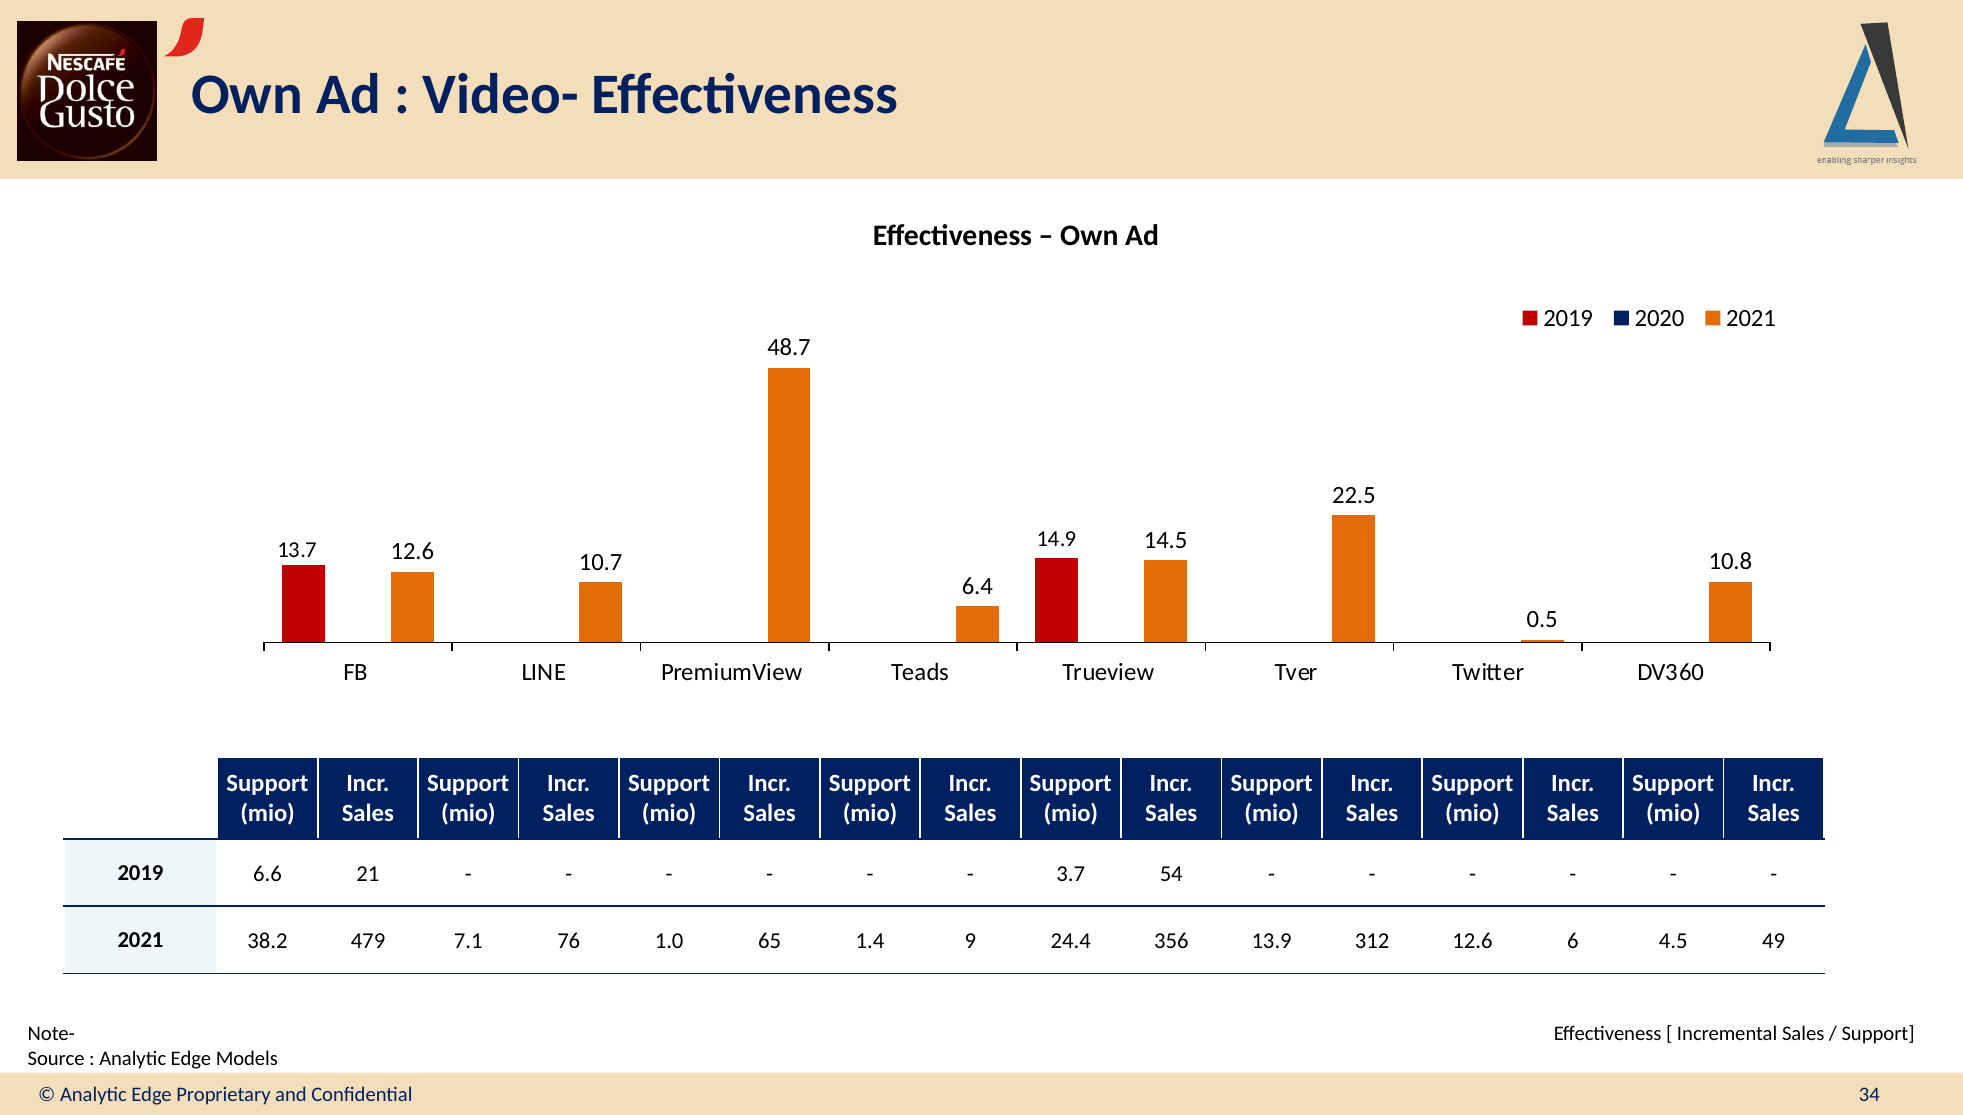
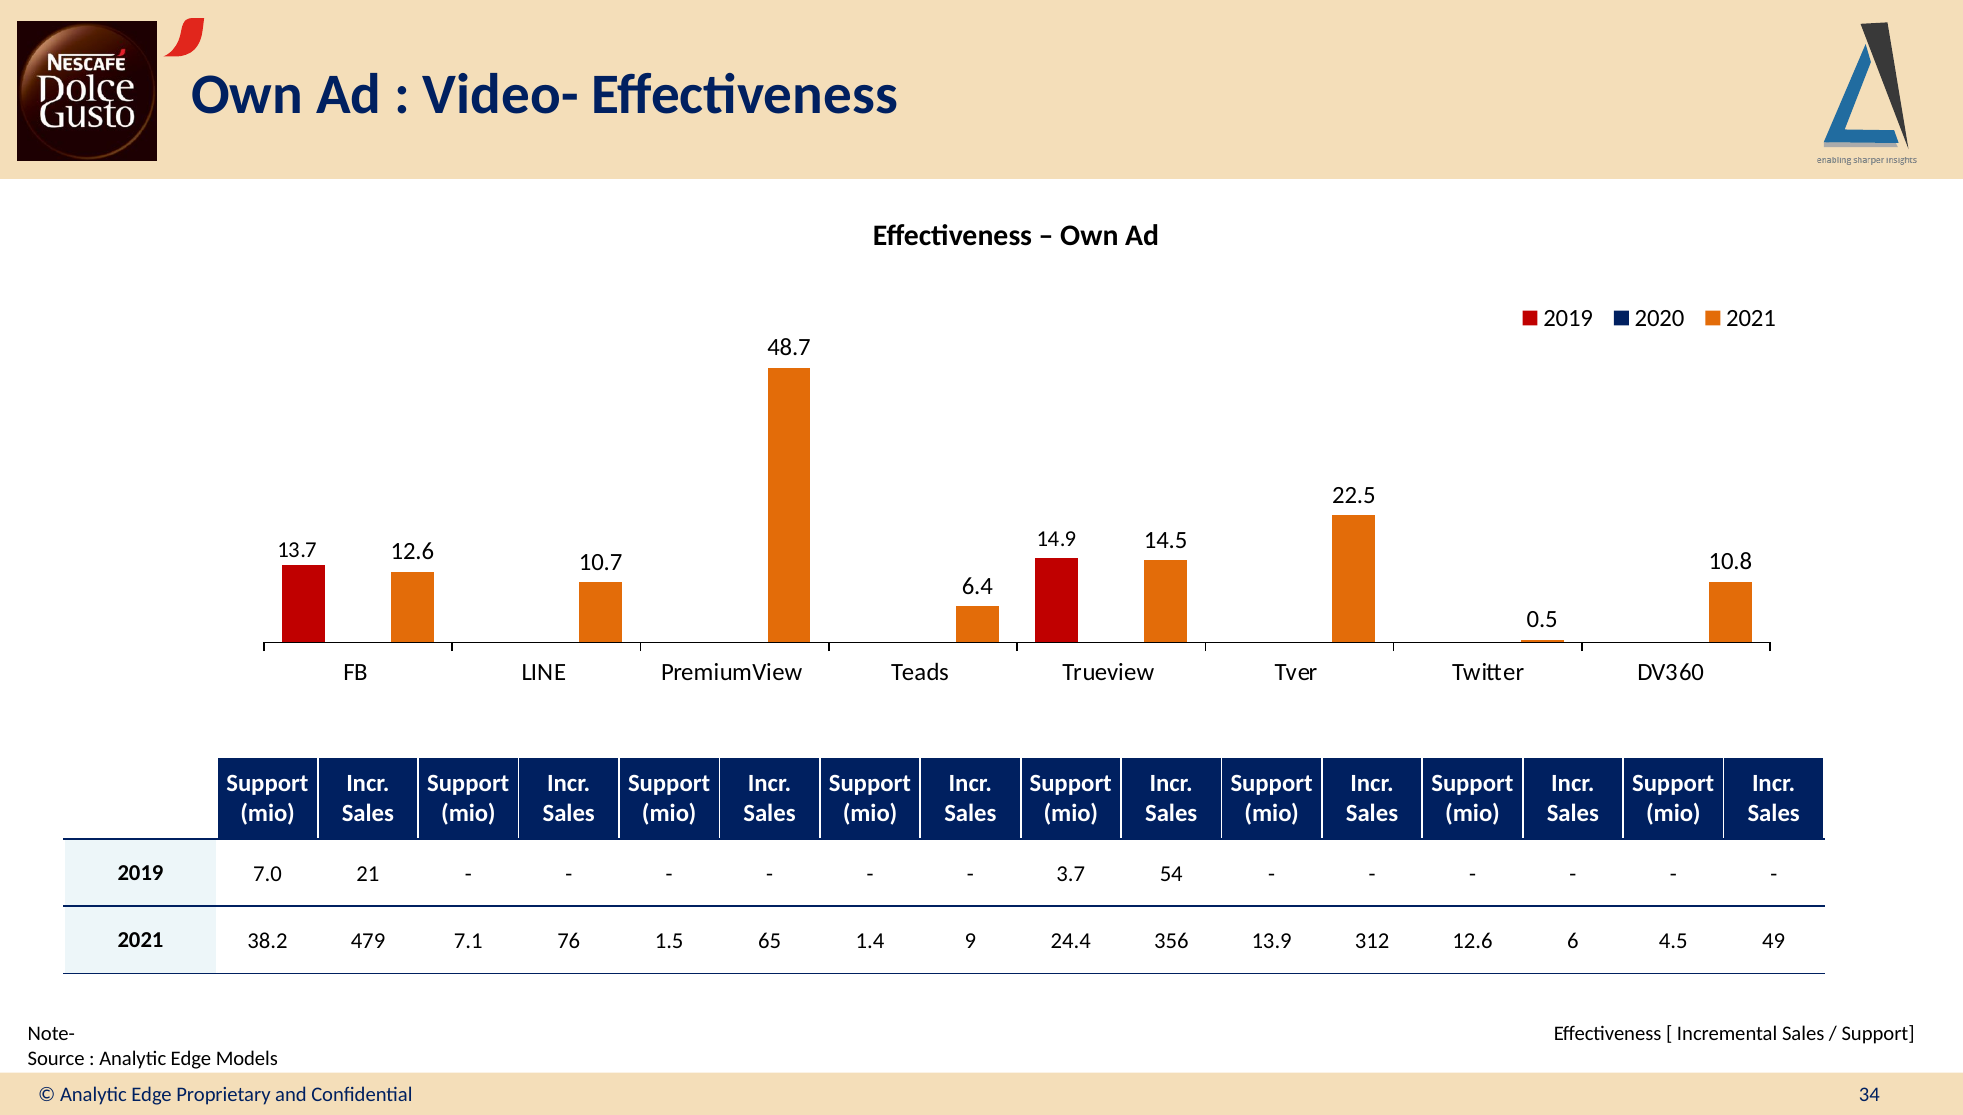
6.6: 6.6 -> 7.0 (267, 874)
1.0: 1.0 -> 1.5 (669, 941)
